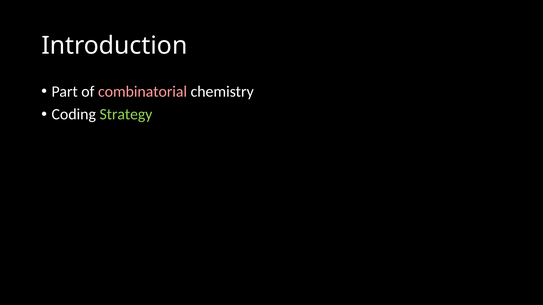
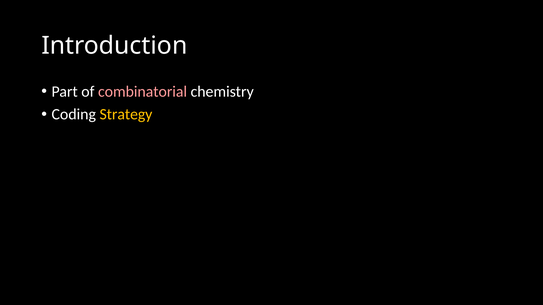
Strategy colour: light green -> yellow (126, 115)
